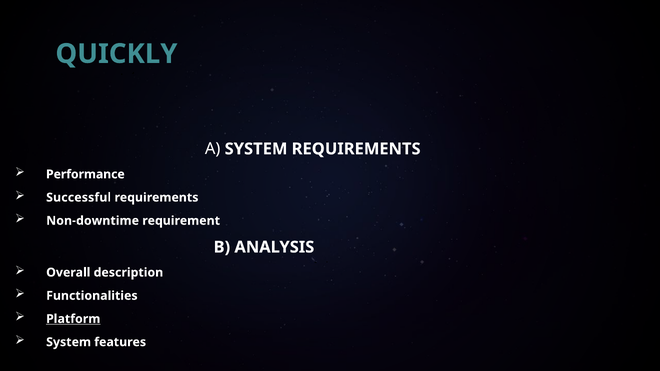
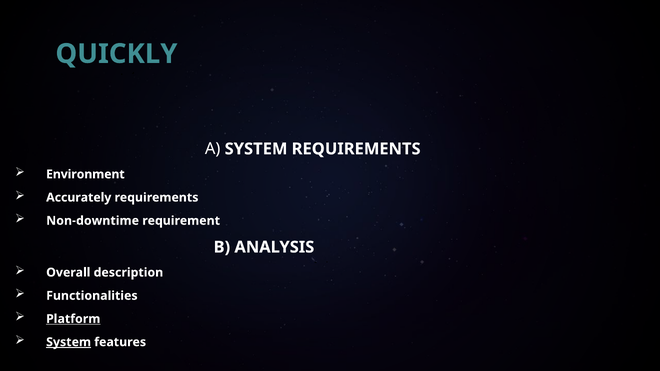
Performance: Performance -> Environment (85, 174)
Successful: Successful -> Accurately (79, 198)
System underline: none -> present (69, 342)
